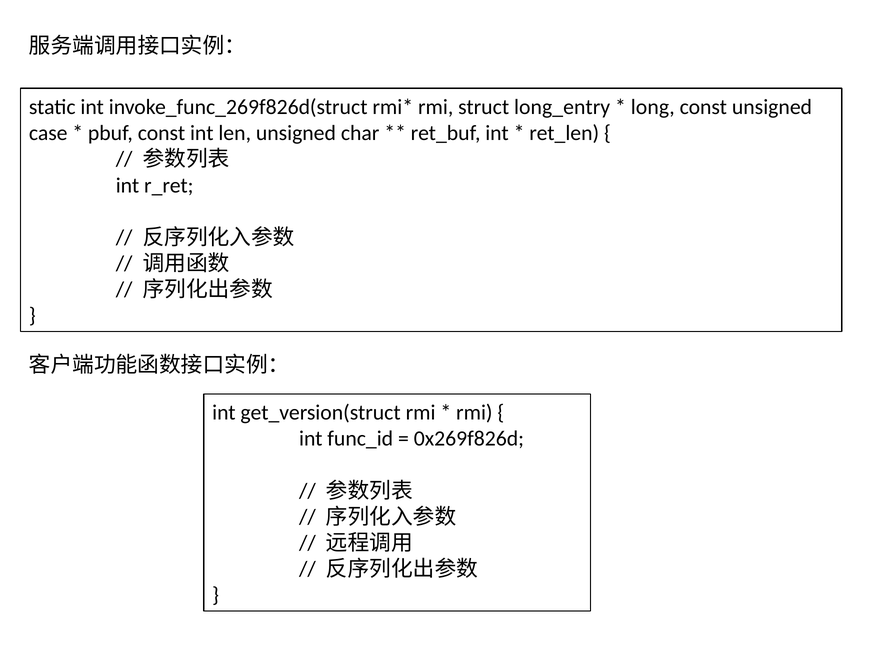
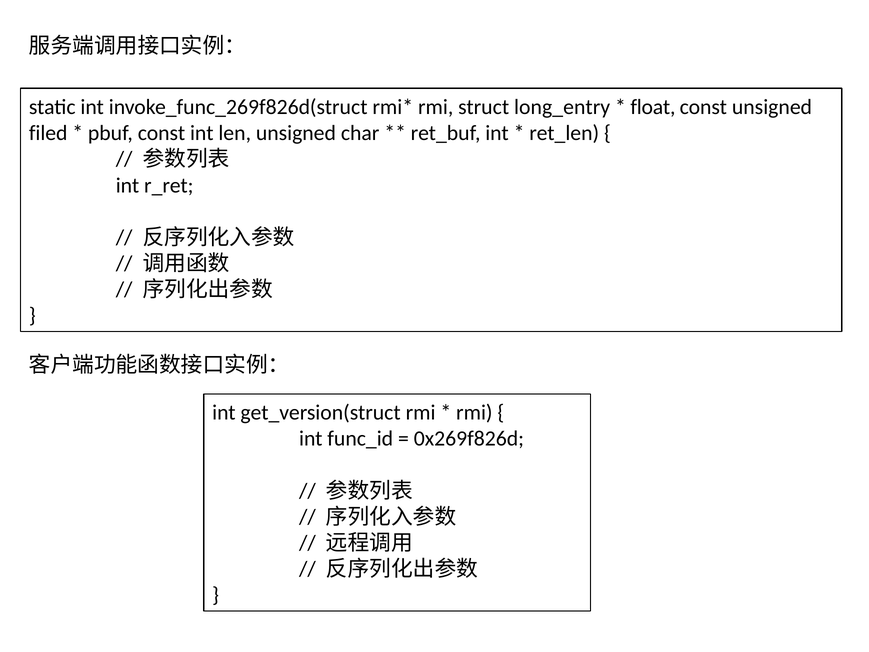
long: long -> float (653, 107)
case: case -> filed (48, 133)
